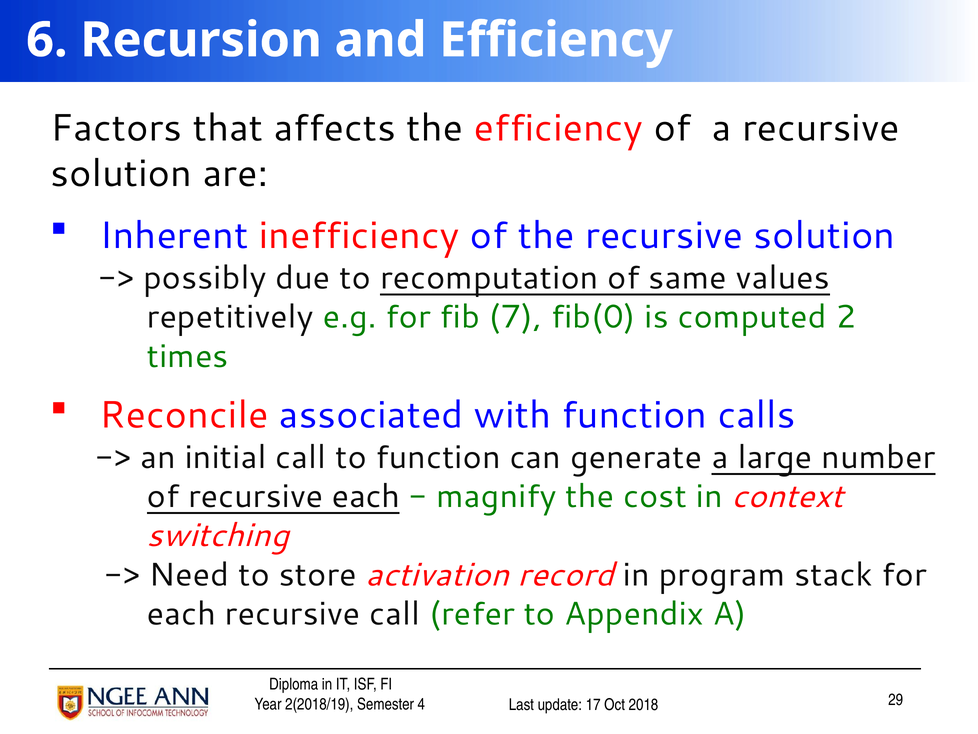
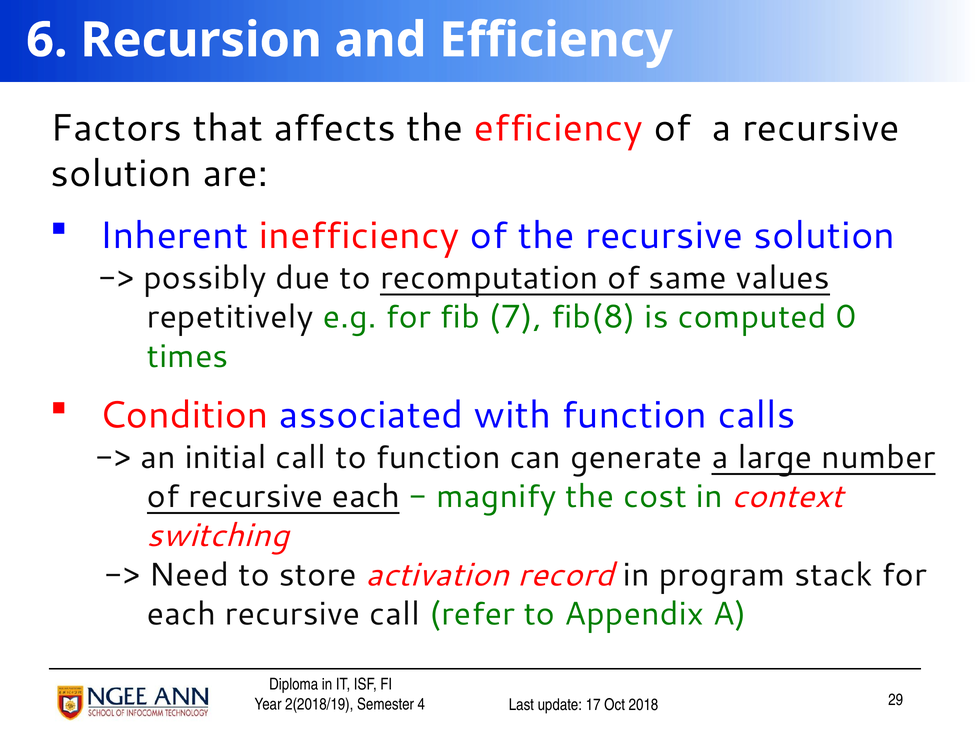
fib(0: fib(0 -> fib(8 (593, 317)
2: 2 -> 0 (846, 317)
Reconcile: Reconcile -> Condition (184, 415)
